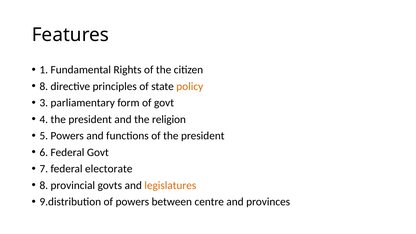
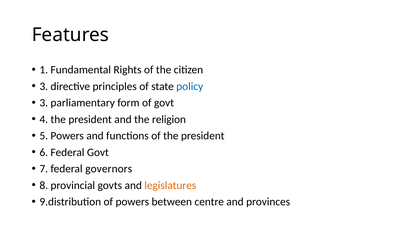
8: 8 -> 3 (44, 86)
policy colour: orange -> blue (190, 86)
electorate: electorate -> governors (109, 169)
